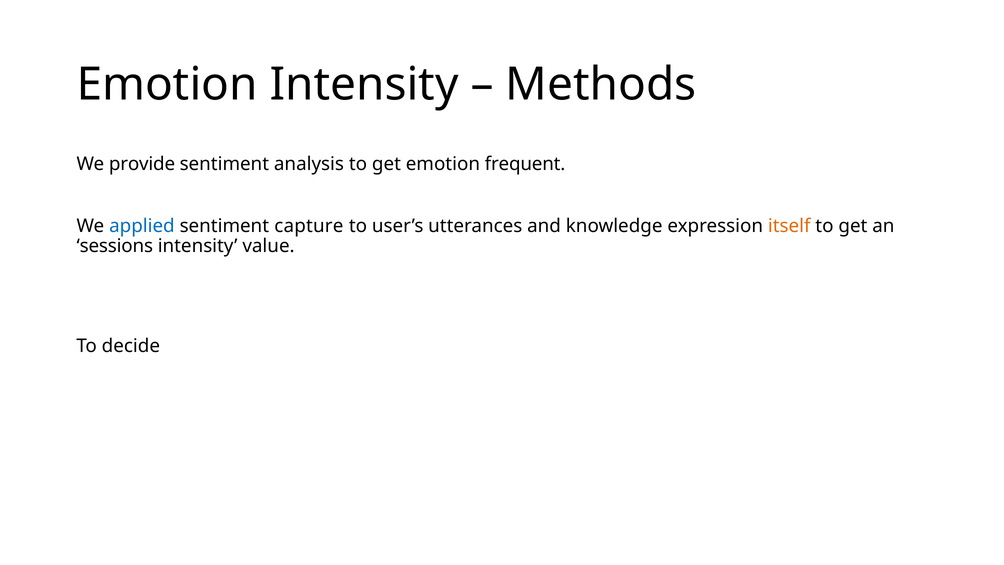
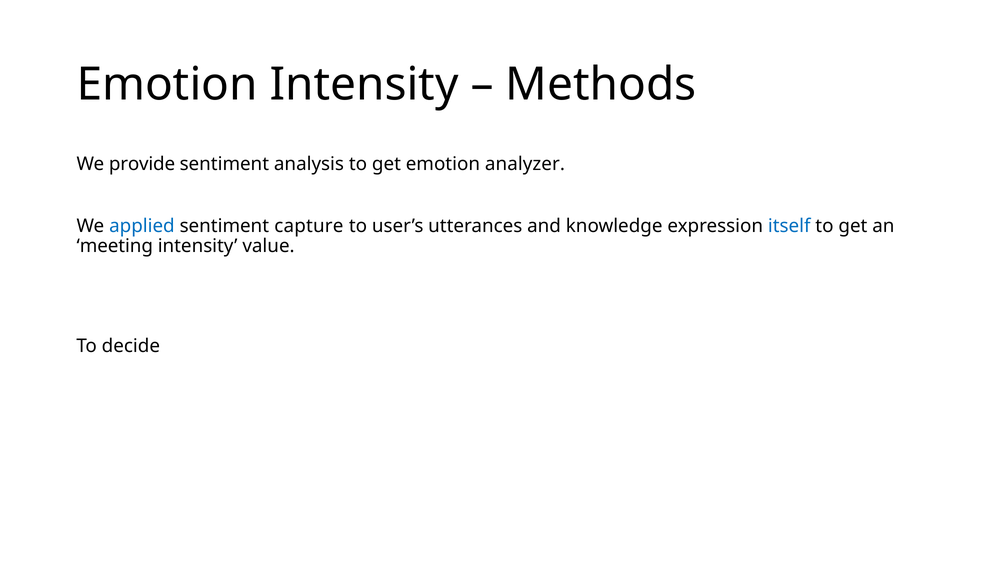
frequent: frequent -> analyzer (525, 164)
itself colour: orange -> blue (789, 226)
sessions: sessions -> meeting (115, 246)
